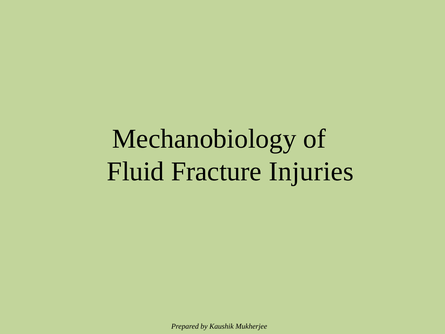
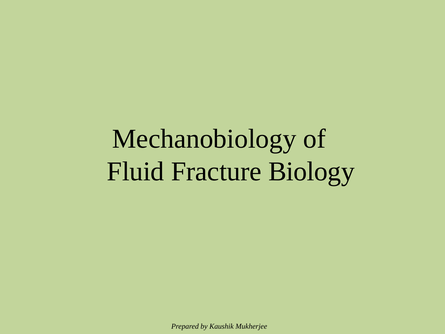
Injuries: Injuries -> Biology (311, 172)
